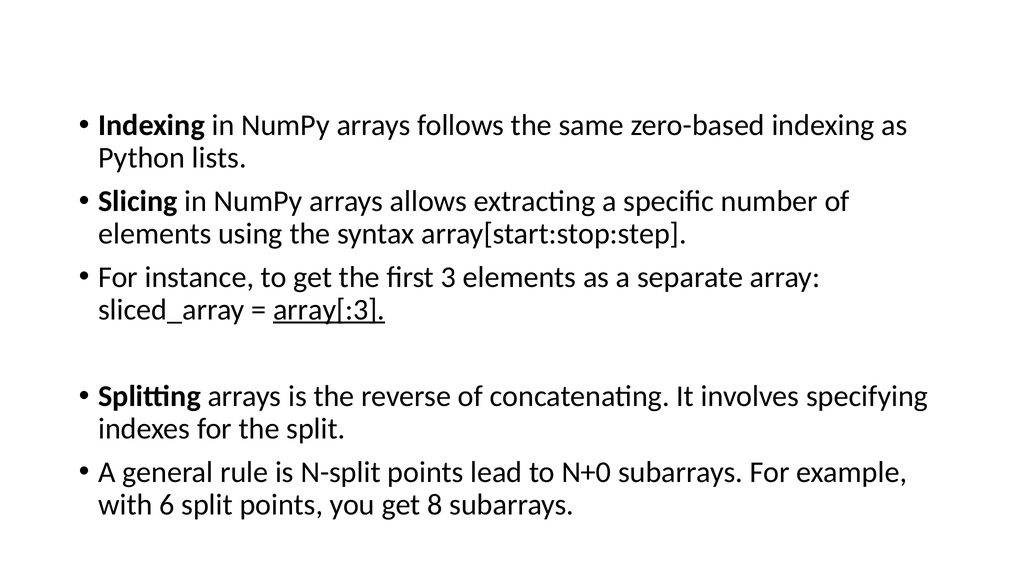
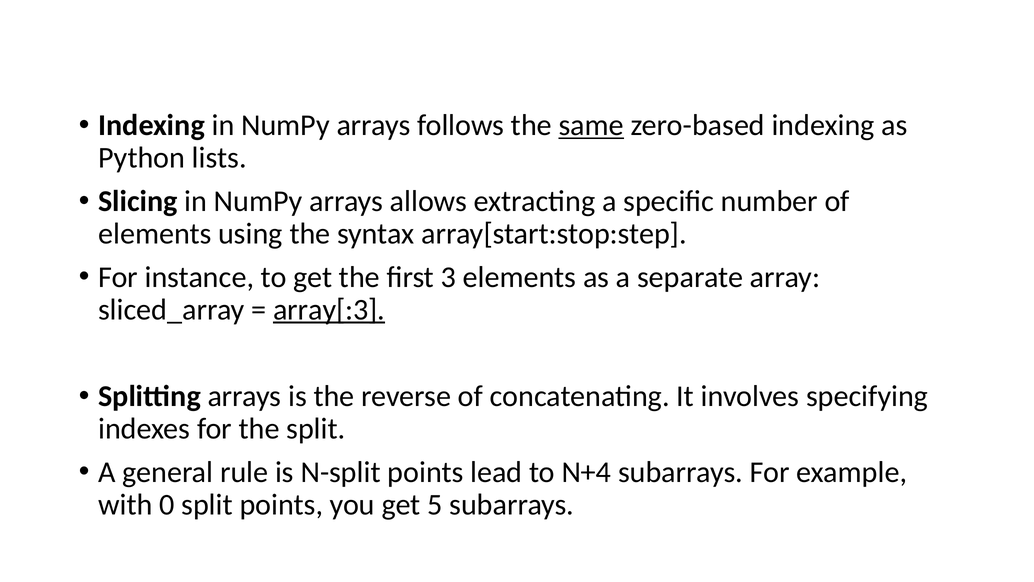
same underline: none -> present (591, 125)
N+0: N+0 -> N+4 (586, 472)
6: 6 -> 0 (167, 504)
8: 8 -> 5 (435, 504)
